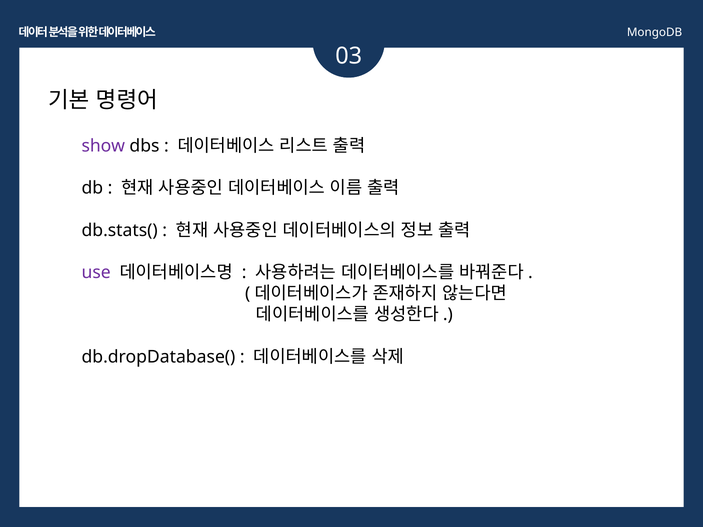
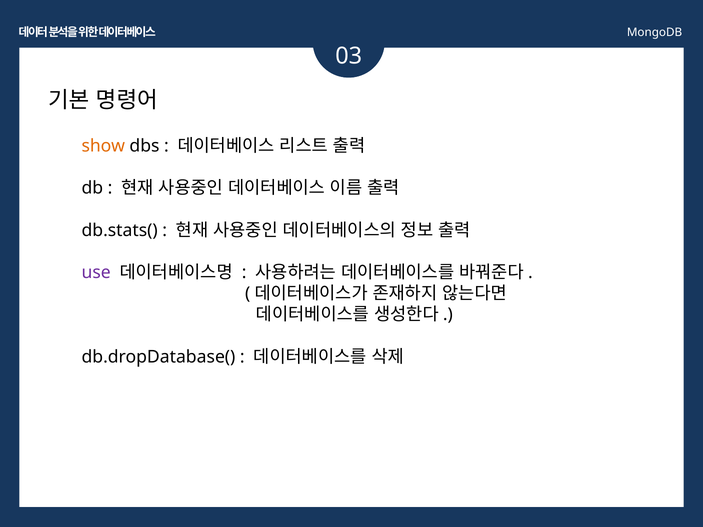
show colour: purple -> orange (103, 146)
